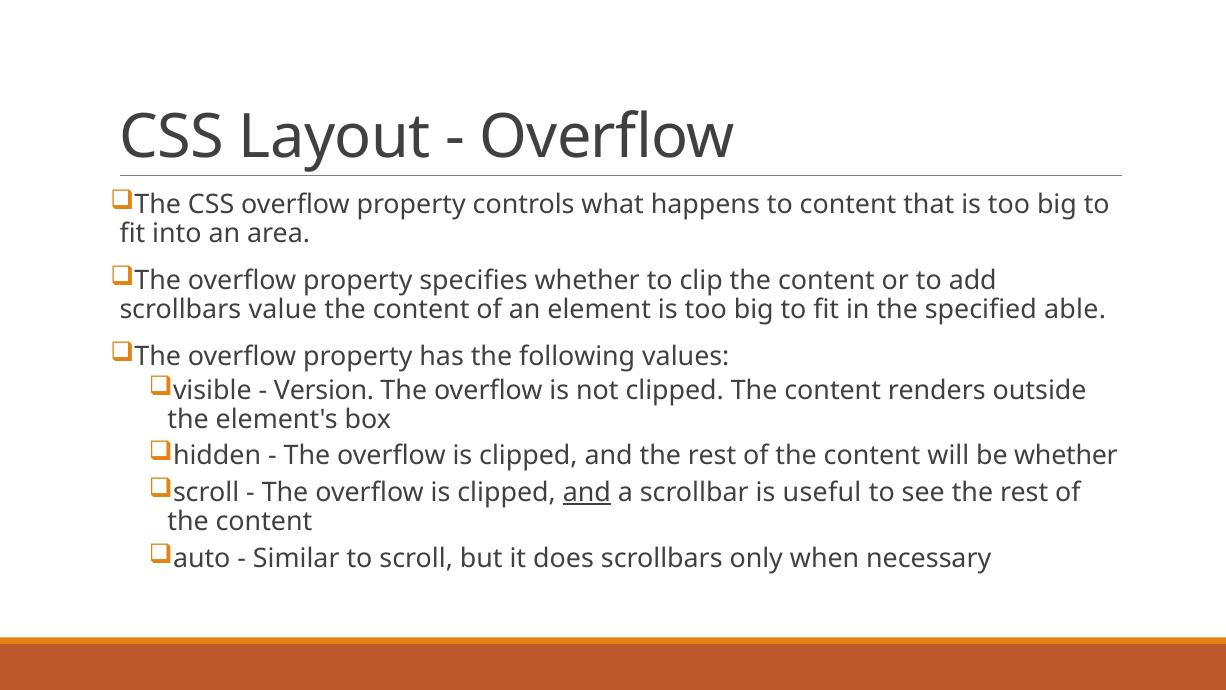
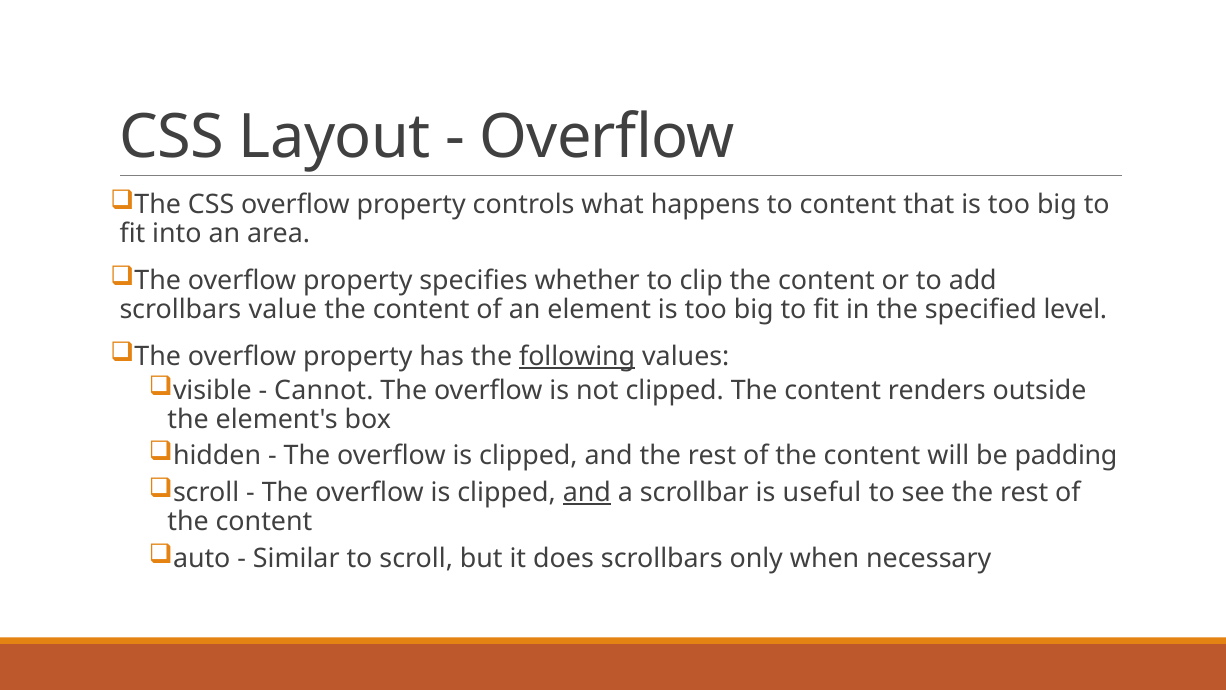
able: able -> level (1075, 309)
following underline: none -> present (577, 356)
Version: Version -> Cannot (324, 390)
be whether: whether -> padding (1066, 456)
